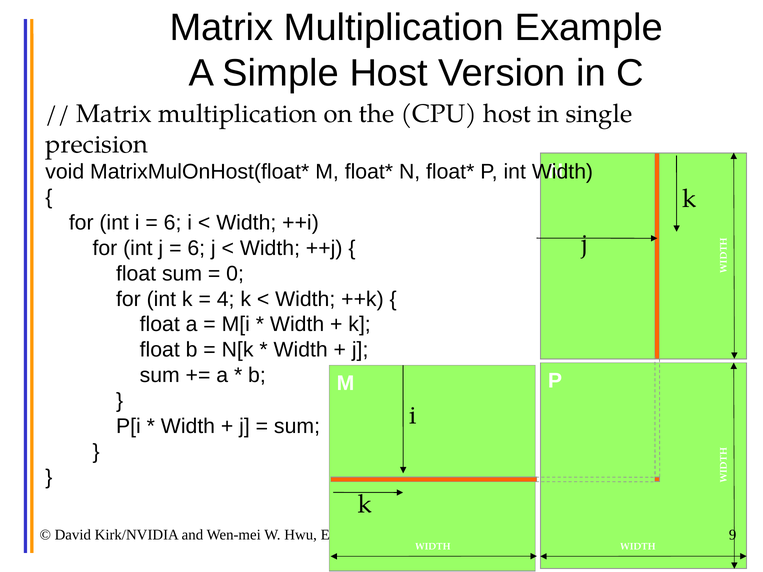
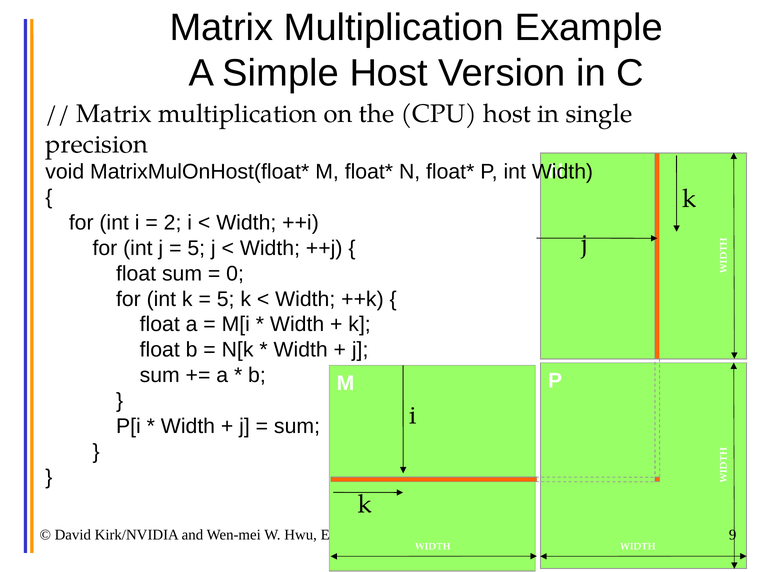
6: 6 -> 2 (173, 223)
6: 6 -> 5 (196, 248)
4: 4 -> 5 (226, 299)
